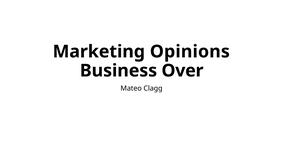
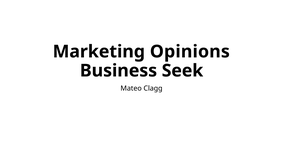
Over: Over -> Seek (182, 71)
